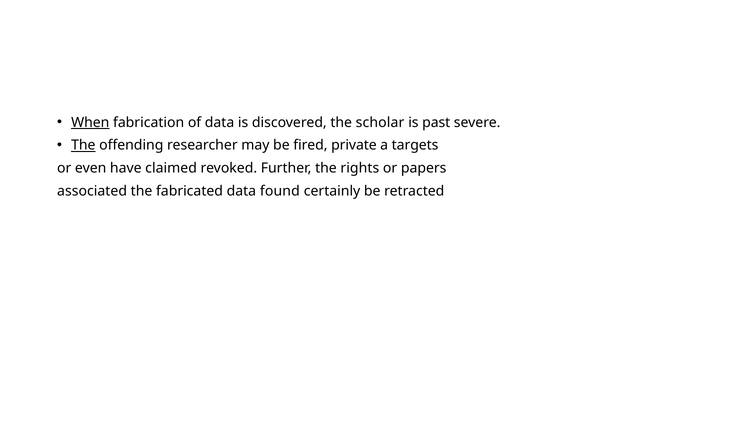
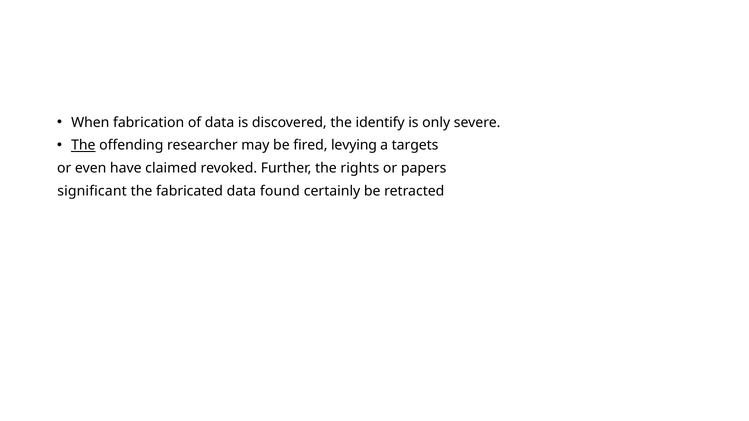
When underline: present -> none (90, 122)
scholar: scholar -> identify (380, 122)
past: past -> only (436, 122)
private: private -> levying (354, 145)
associated: associated -> significant (92, 191)
